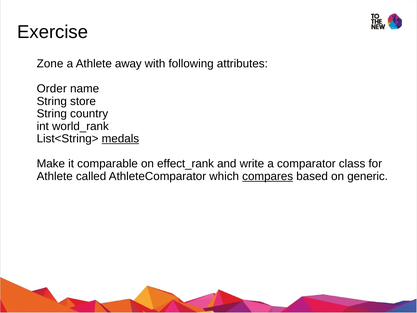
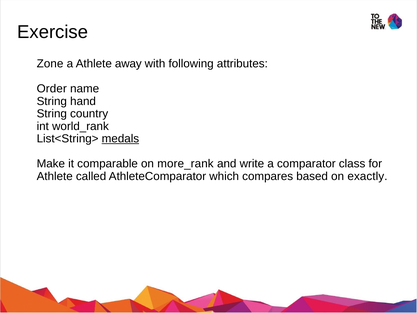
store: store -> hand (83, 101)
effect_rank: effect_rank -> more_rank (185, 164)
compares underline: present -> none (268, 176)
generic: generic -> exactly (367, 176)
